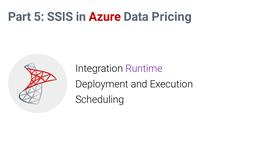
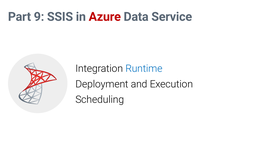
5: 5 -> 9 (39, 17)
Pricing: Pricing -> Service (172, 17)
Runtime colour: purple -> blue (144, 69)
